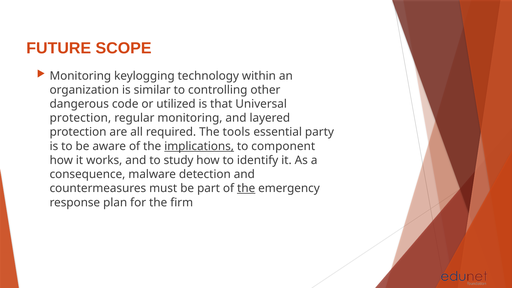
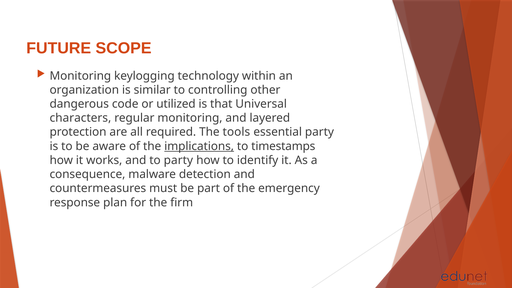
protection: protection -> characters (80, 118)
component: component -> timestamps (283, 146)
to study: study -> party (178, 160)
the underline: present -> none (246, 188)
